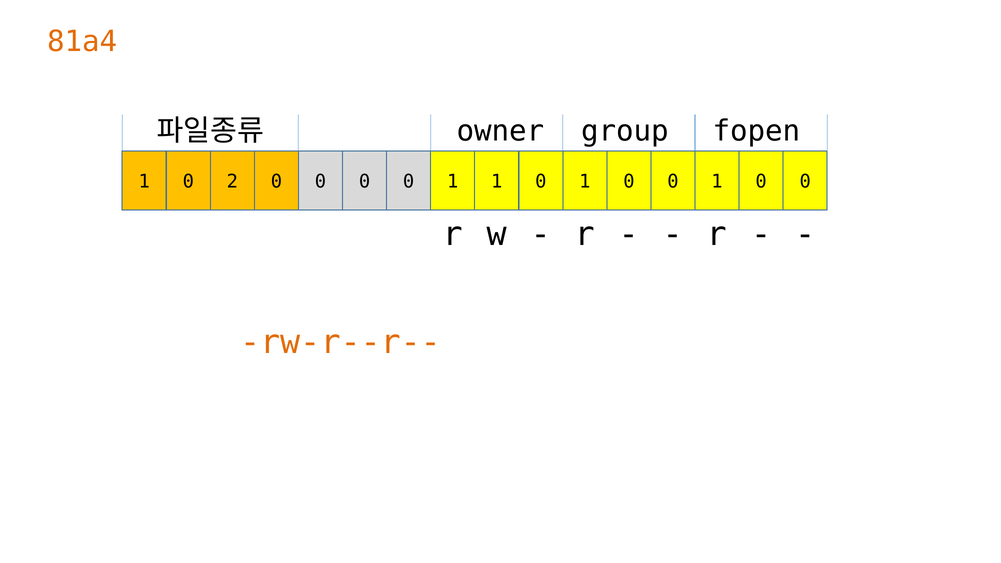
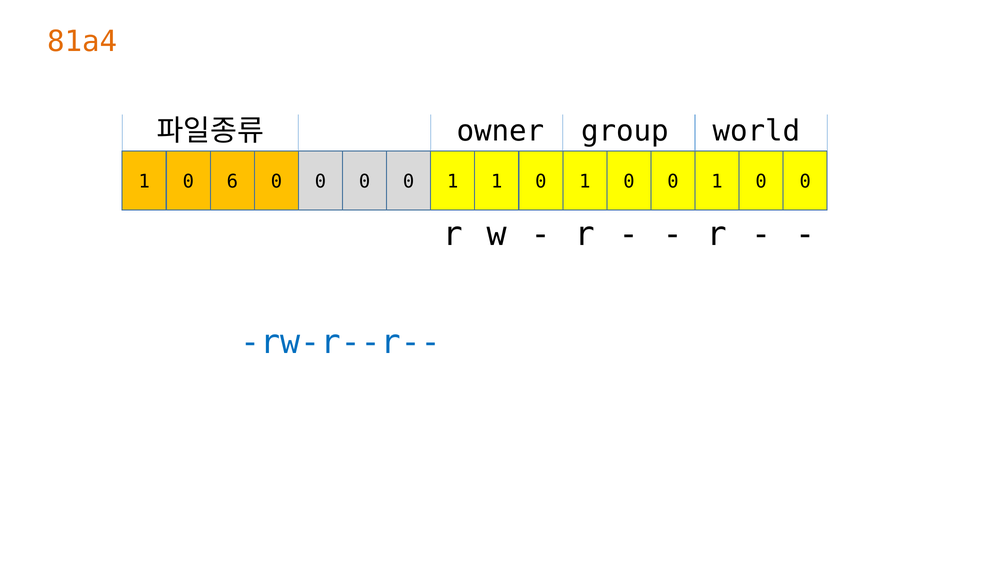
fopen: fopen -> world (757, 131)
2: 2 -> 6 (232, 182)
rw-r--r-- colour: orange -> blue (341, 342)
